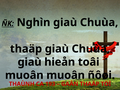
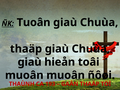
Nghìn: Nghìn -> Tuoân (34, 22)
